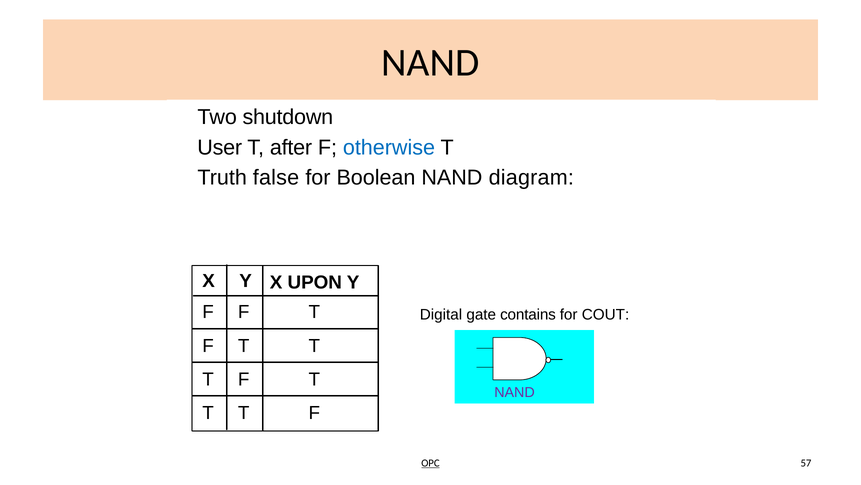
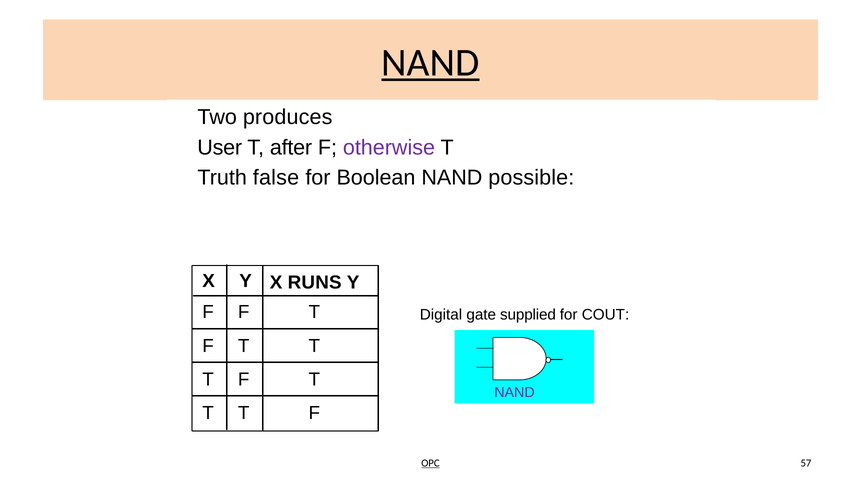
NAND underline: none -> present (430, 63)
shutdown: shutdown -> produces (288, 117)
otherwise colour: blue -> purple (389, 147)
diagram: diagram -> possible (531, 177)
UPON: UPON -> RUNS (315, 282)
contains: contains -> supplied (528, 314)
